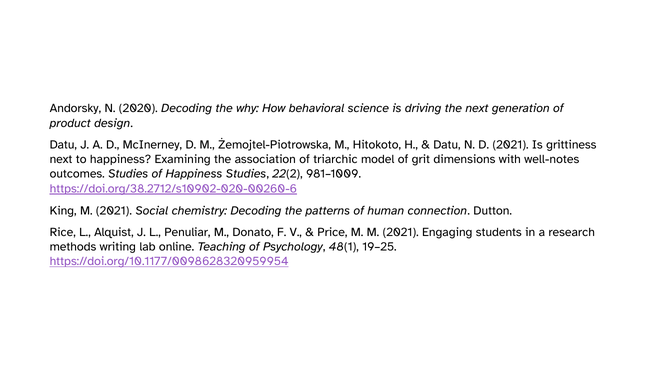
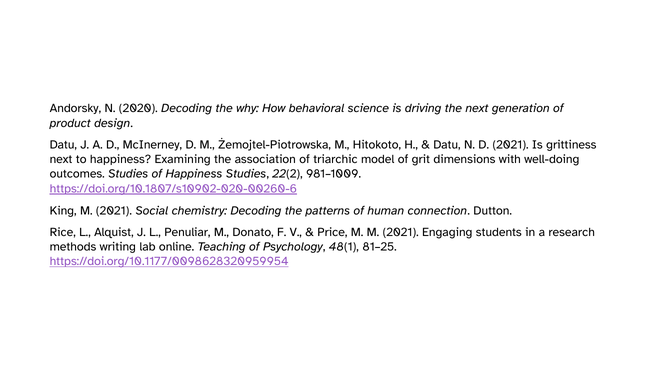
well-notes: well-notes -> well-doing (552, 159)
https://doi.org/38.2712/s10902-020-00260-6: https://doi.org/38.2712/s10902-020-00260-6 -> https://doi.org/10.1807/s10902-020-00260-6 (173, 188)
19–25: 19–25 -> 81–25 (379, 247)
